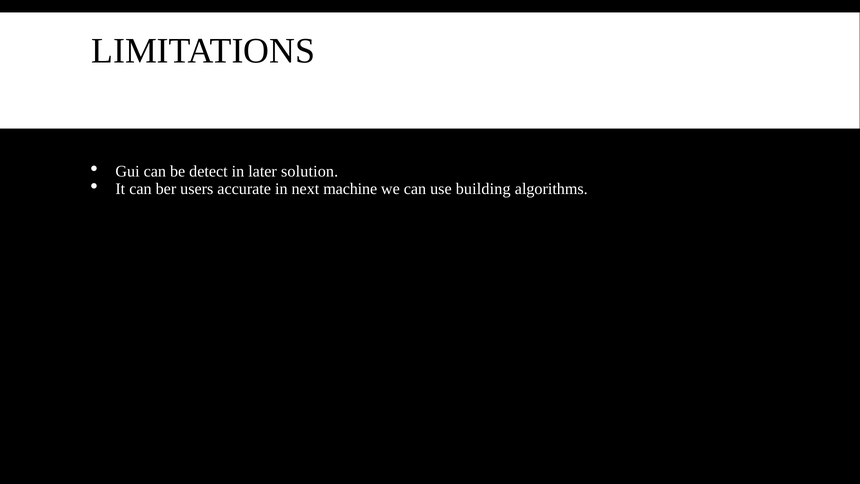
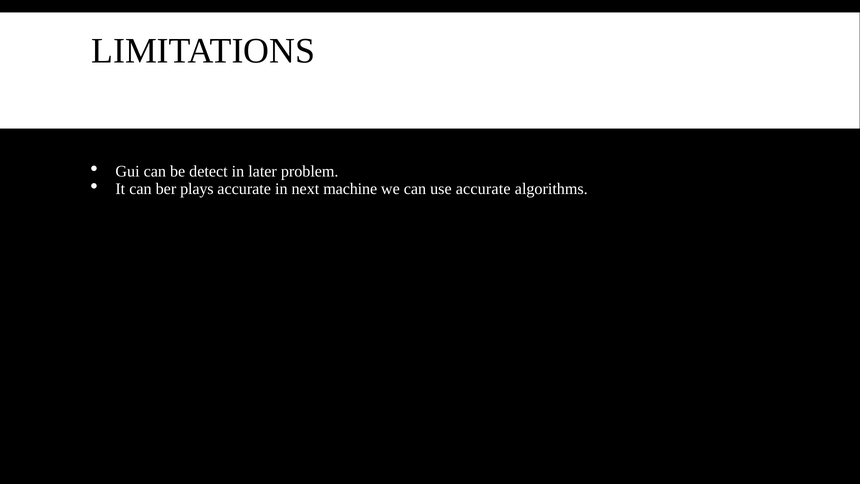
solution: solution -> problem (310, 171)
users: users -> plays (197, 189)
use building: building -> accurate (483, 189)
